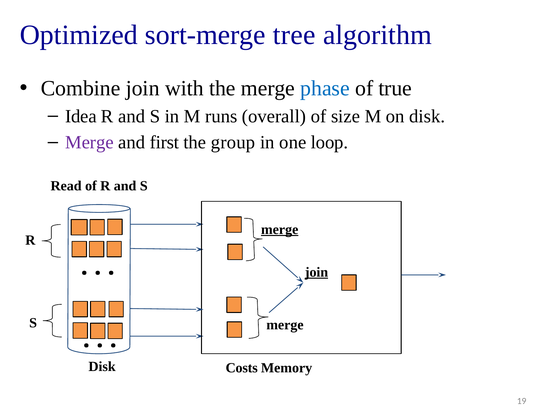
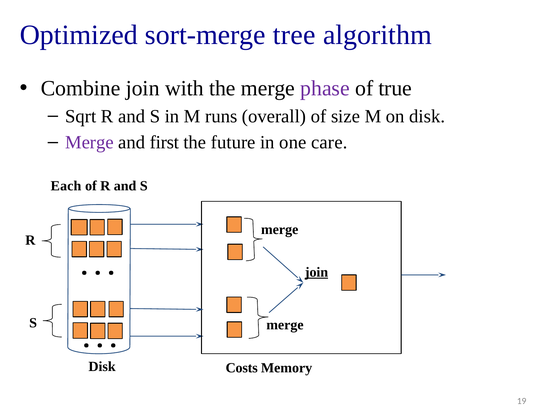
phase colour: blue -> purple (325, 88)
Idea: Idea -> Sqrt (81, 116)
group: group -> future (233, 142)
loop: loop -> care (329, 142)
Read: Read -> Each (66, 186)
merge underline: present -> none (280, 230)
